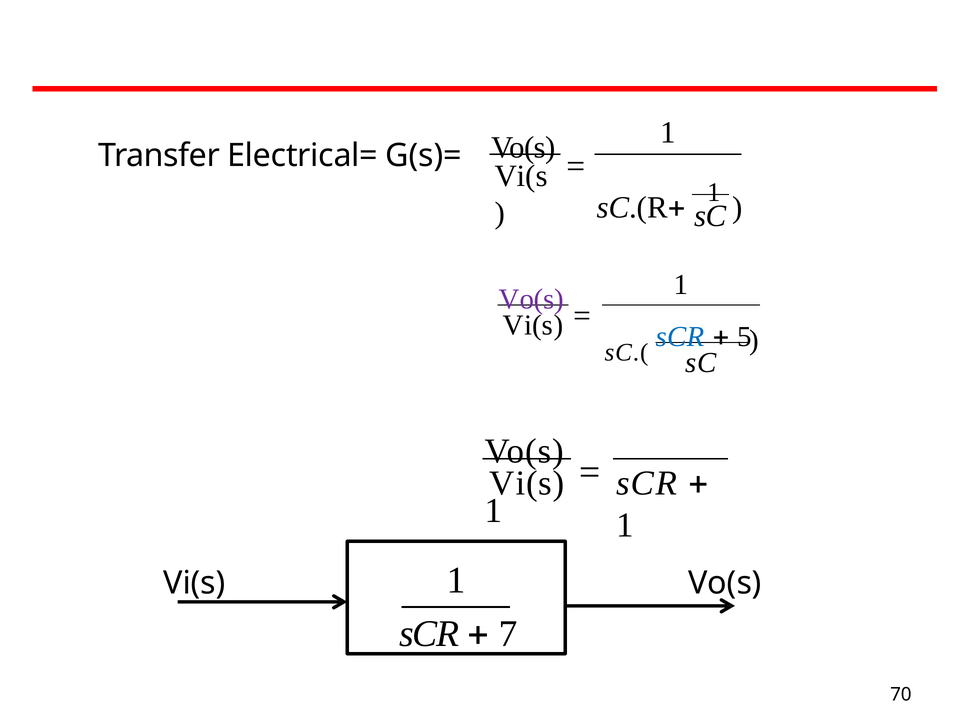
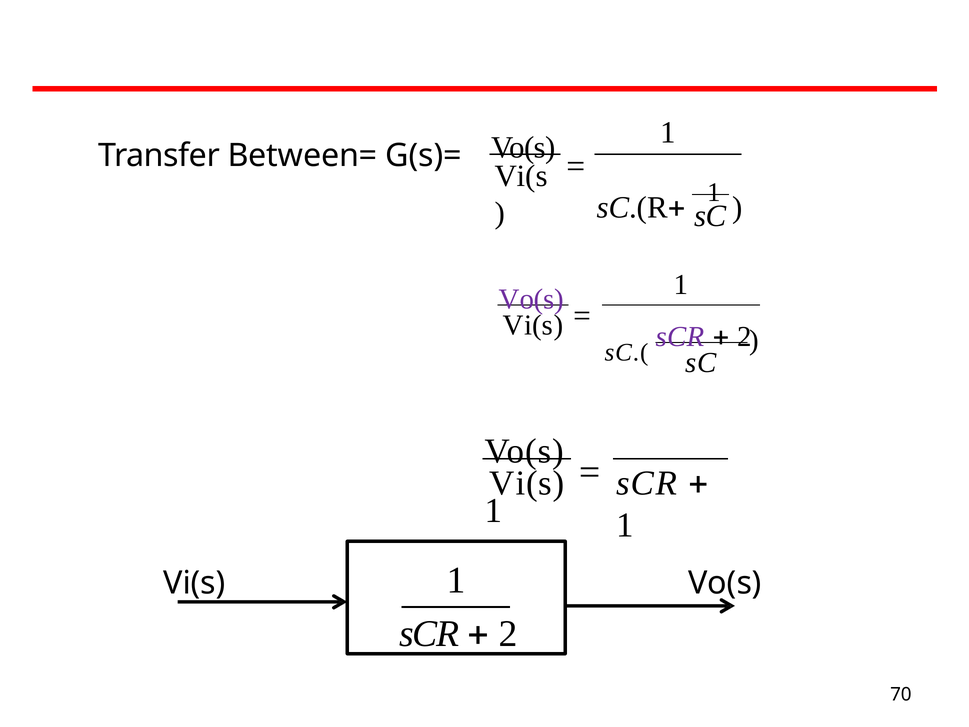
Electrical=: Electrical= -> Between= (303, 156)
sCR colour: blue -> purple (680, 336)
5: 5 -> 2 (744, 336)
7: 7 -> 2 (508, 633)
